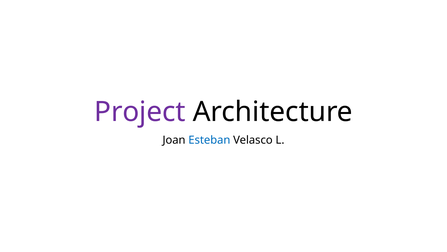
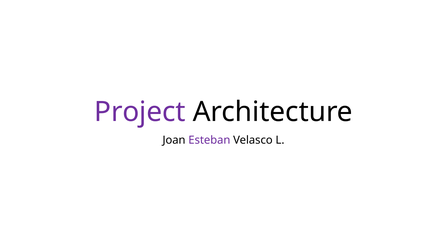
Esteban colour: blue -> purple (209, 140)
